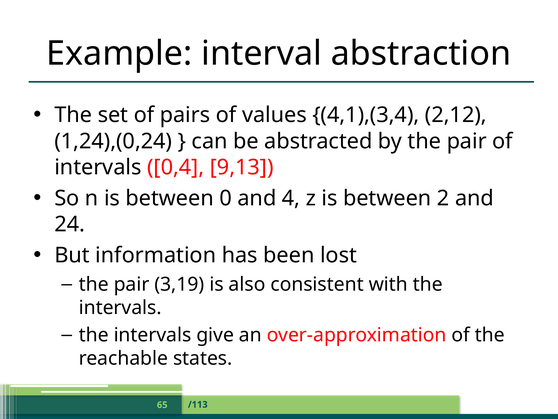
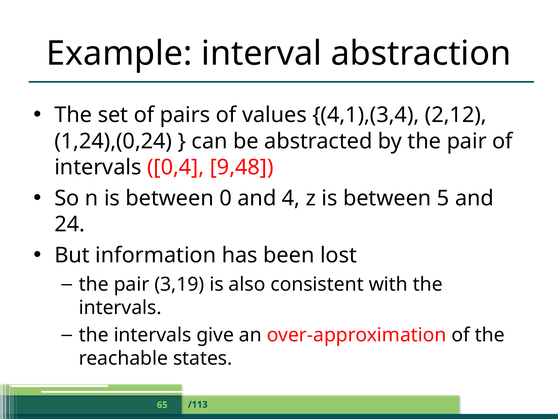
9,13: 9,13 -> 9,48 (242, 167)
2: 2 -> 5 (443, 198)
